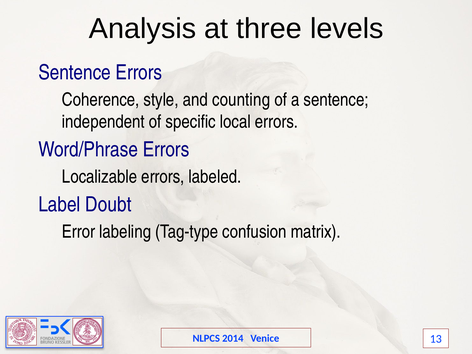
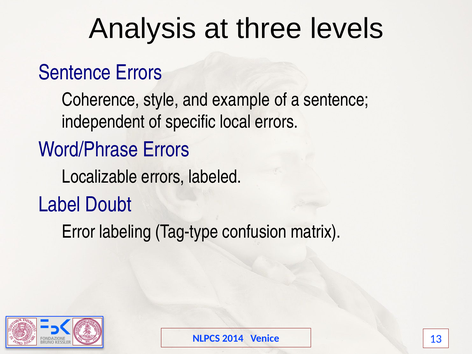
counting: counting -> example (241, 100)
